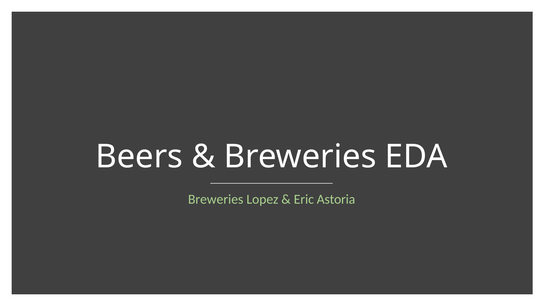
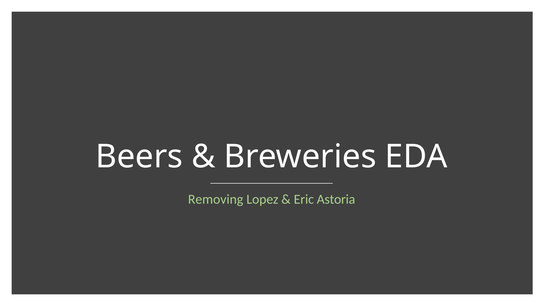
Breweries: Breweries -> Removing (216, 199)
